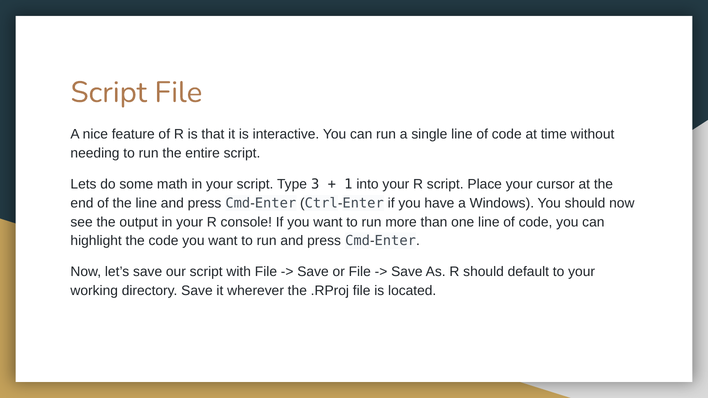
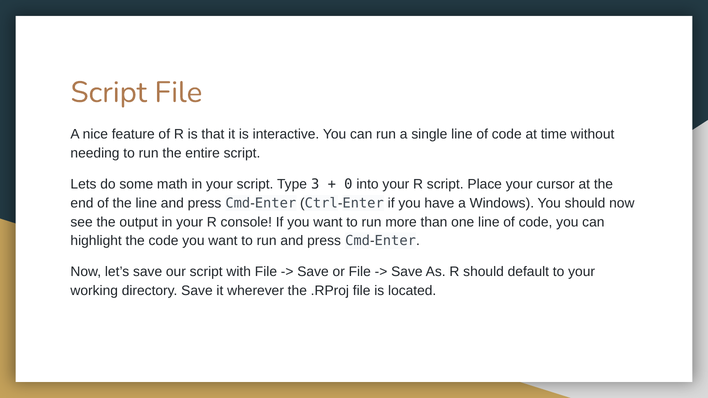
1: 1 -> 0 (348, 184)
